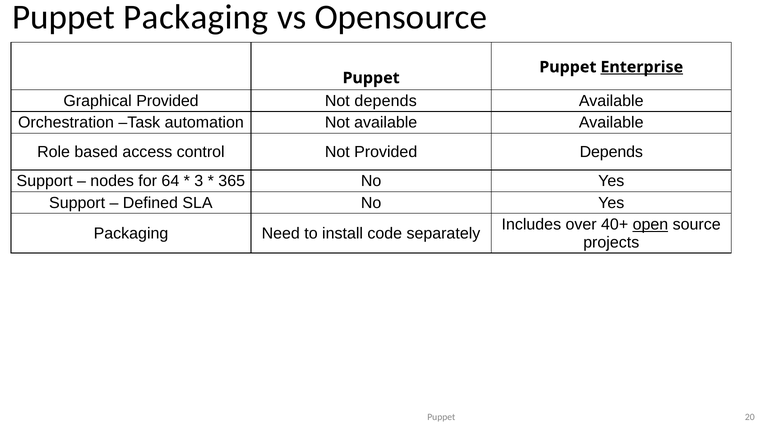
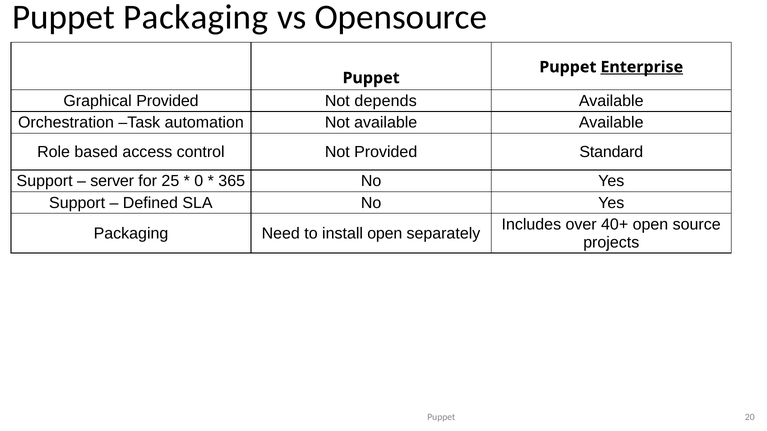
Provided Depends: Depends -> Standard (611, 152)
nodes: nodes -> server (112, 181)
64: 64 -> 25 (170, 181)
3: 3 -> 0 (199, 181)
open underline: present -> none (650, 225)
install code: code -> open (385, 234)
